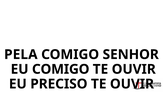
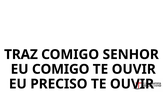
PELA: PELA -> TRAZ (21, 54)
